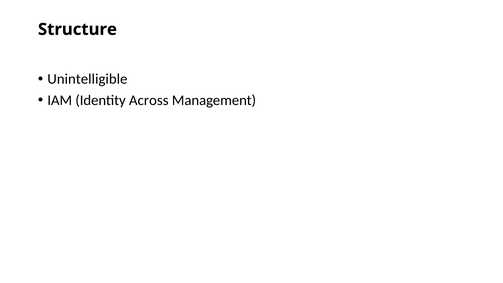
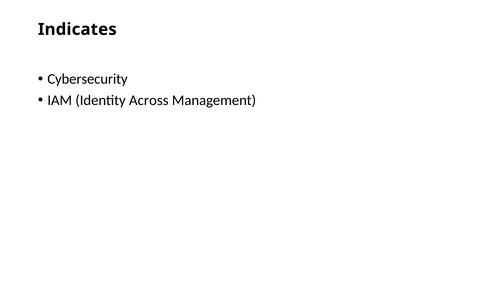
Structure: Structure -> Indicates (77, 29)
Unintelligible: Unintelligible -> Cybersecurity (88, 79)
